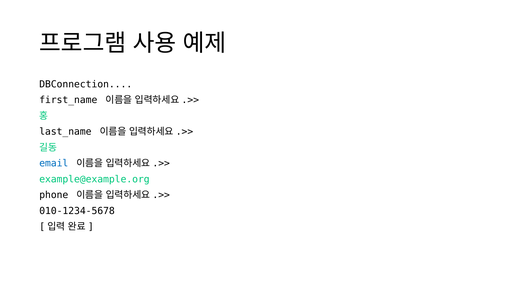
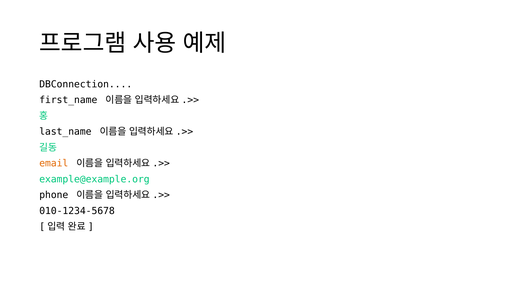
email colour: blue -> orange (54, 163)
